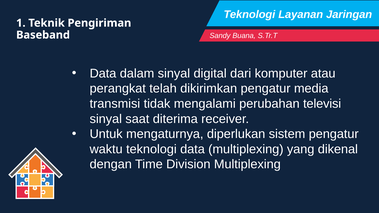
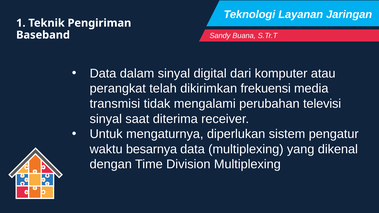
dikirimkan pengatur: pengatur -> frekuensi (266, 89)
waktu teknologi: teknologi -> besarnya (151, 149)
